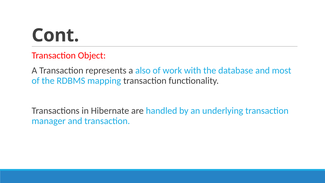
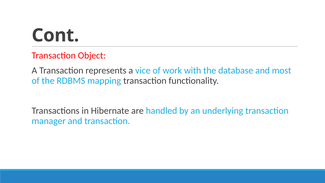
also: also -> vice (143, 70)
